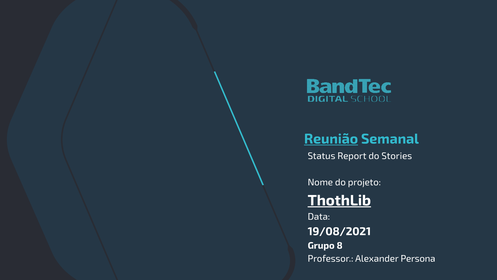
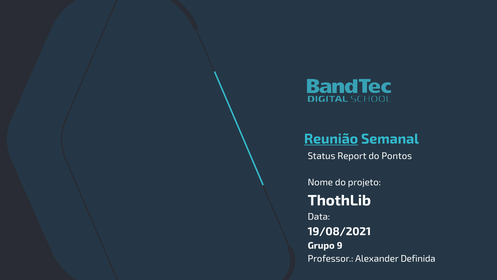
Stories: Stories -> Pontos (397, 156)
ThothLib underline: present -> none (339, 200)
8: 8 -> 9 (340, 245)
Persona: Persona -> Definida (418, 258)
